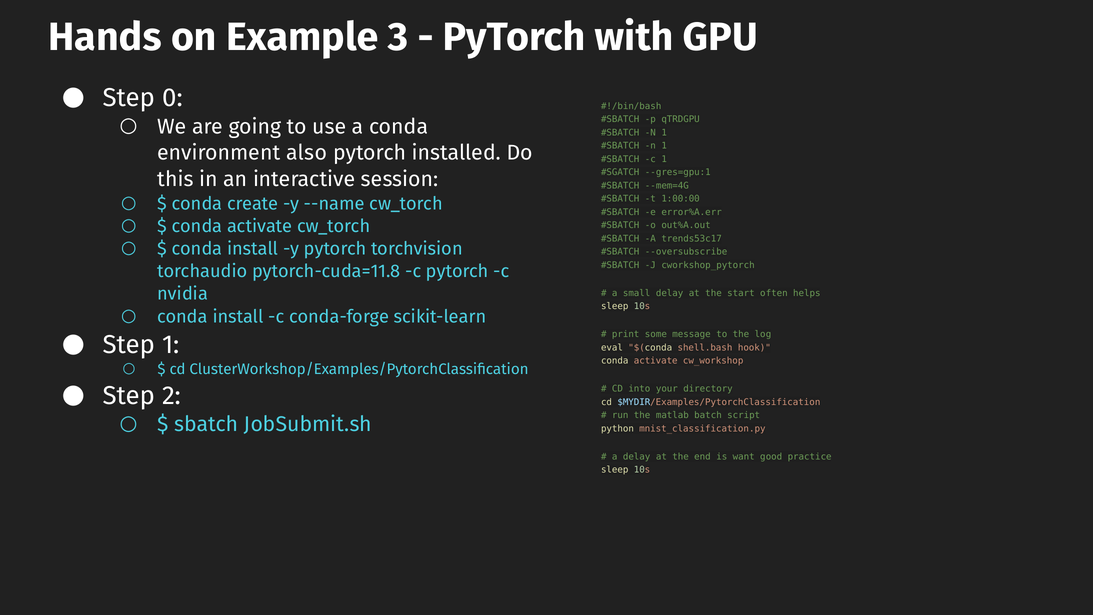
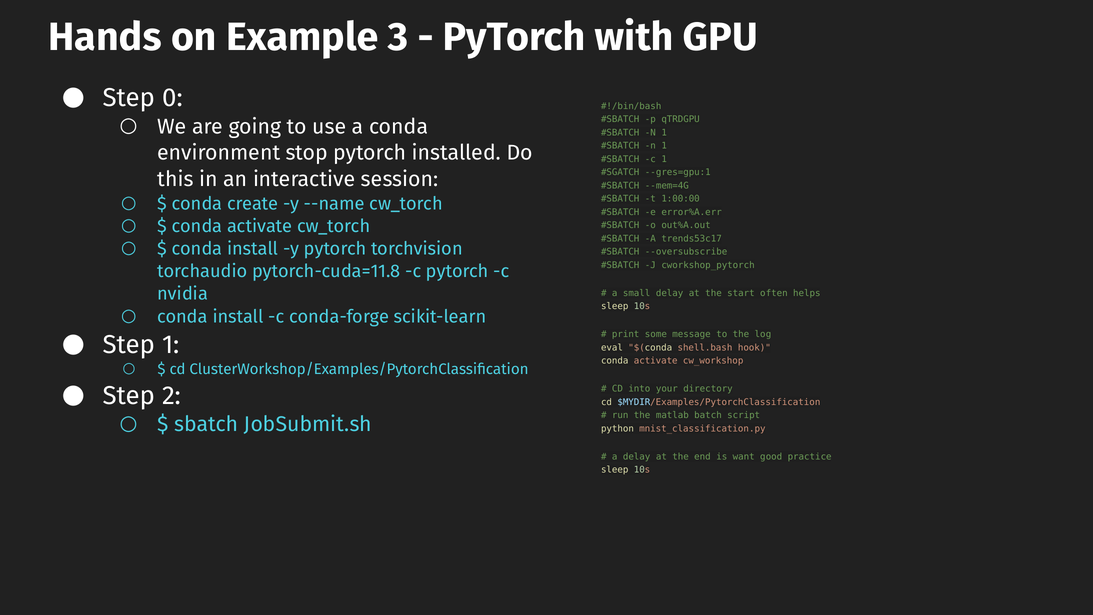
also: also -> stop (307, 153)
